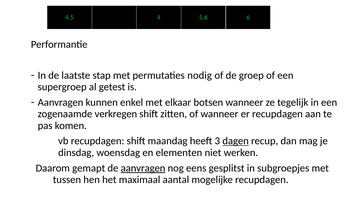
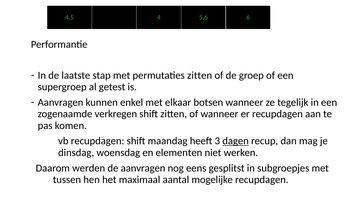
permutaties nodig: nodig -> zitten (200, 75)
gemapt: gemapt -> werden (89, 168)
aanvragen underline: present -> none (143, 168)
